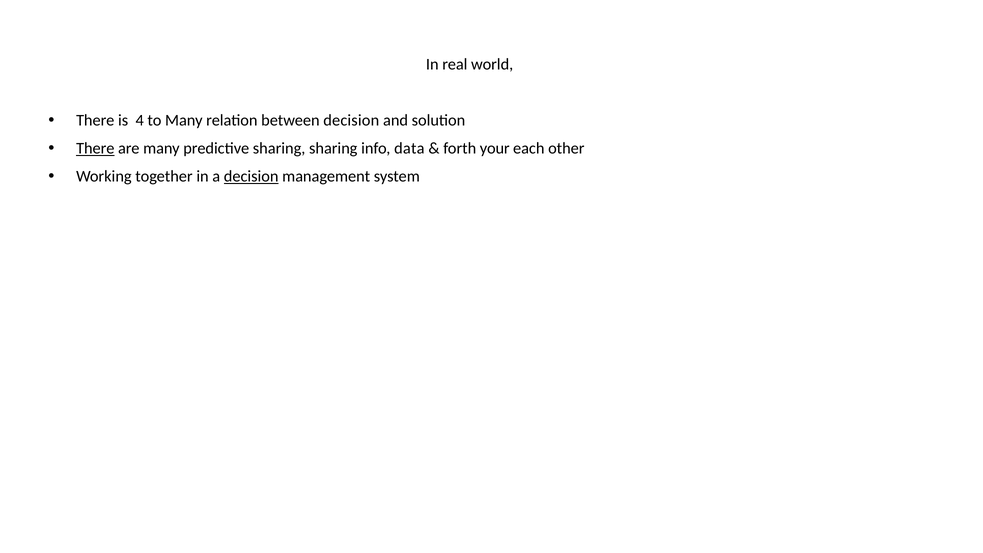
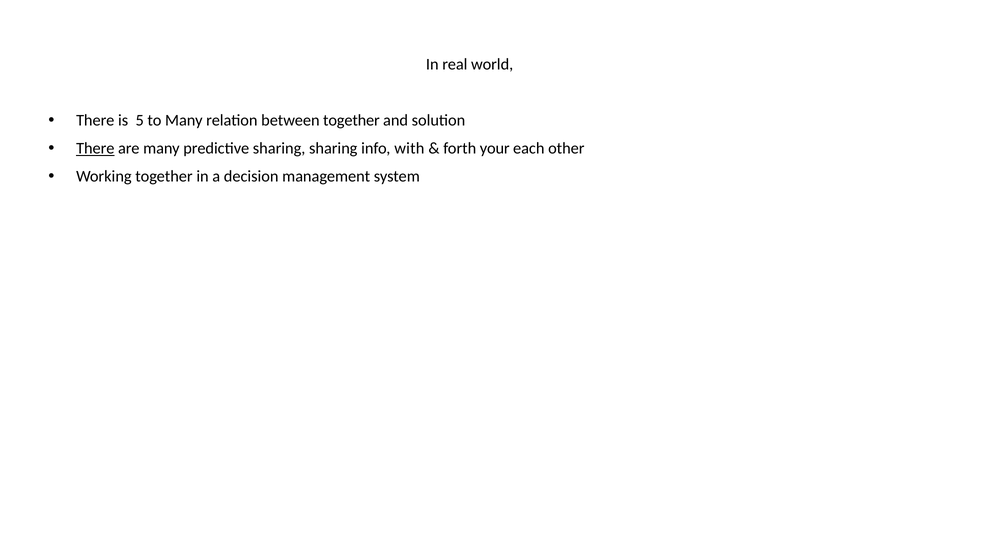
4: 4 -> 5 (140, 120)
between decision: decision -> together (351, 120)
data: data -> with (409, 148)
decision underline: present -> none (251, 176)
